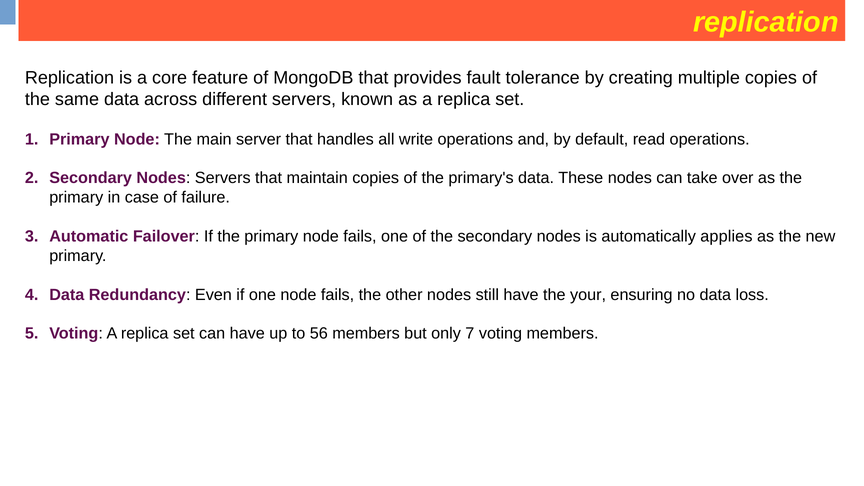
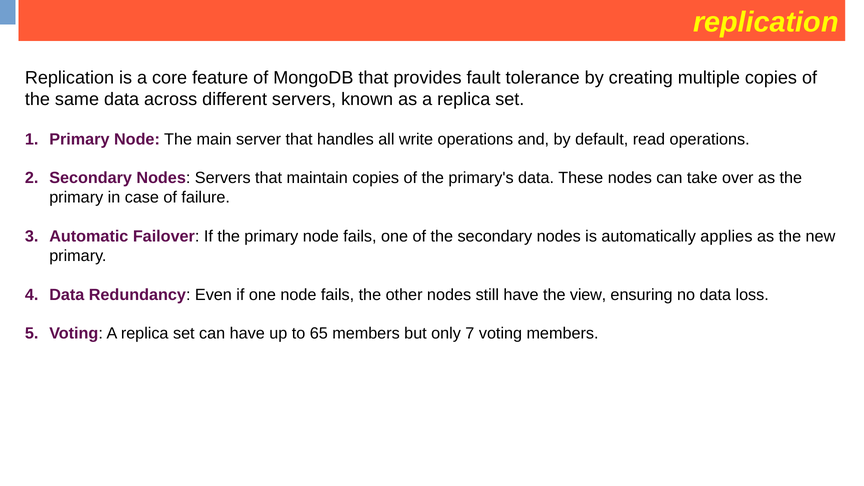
your: your -> view (588, 295)
56: 56 -> 65 (319, 334)
